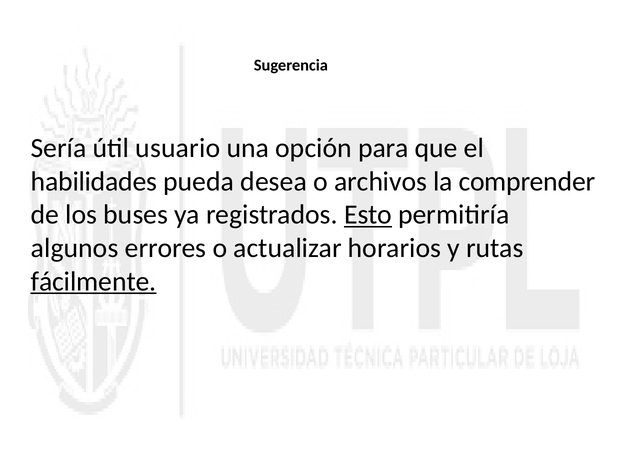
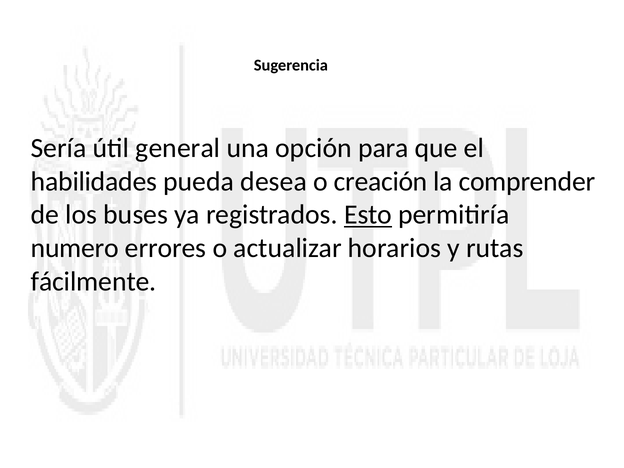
usuario: usuario -> general (178, 148)
archivos: archivos -> creación (381, 181)
algunos: algunos -> numero (75, 248)
fácilmente underline: present -> none (94, 281)
